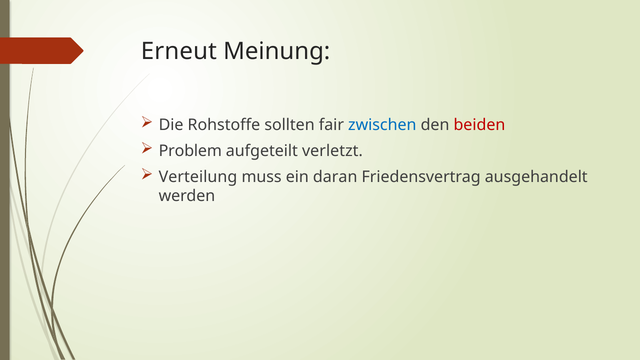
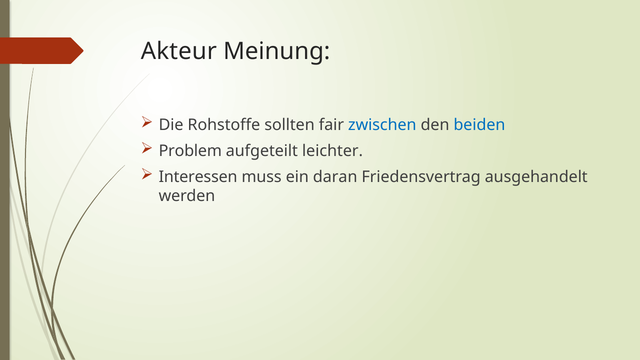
Erneut: Erneut -> Akteur (179, 51)
beiden colour: red -> blue (479, 125)
verletzt: verletzt -> leichter (332, 151)
Verteilung: Verteilung -> Interessen (198, 177)
